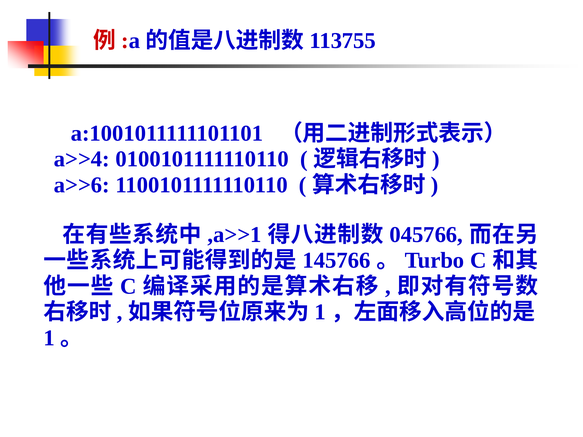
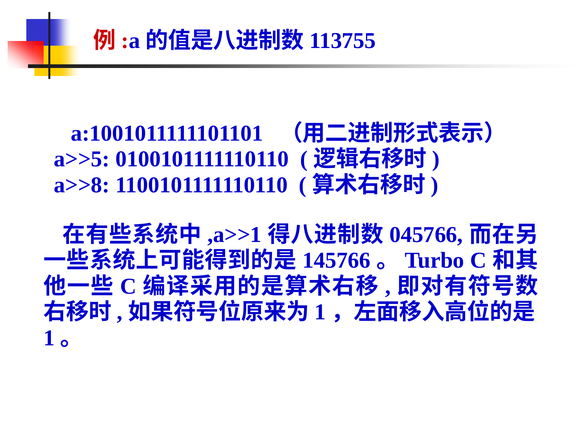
a>>4: a>>4 -> a>>5 (82, 159)
a>>6: a>>6 -> a>>8 (82, 185)
